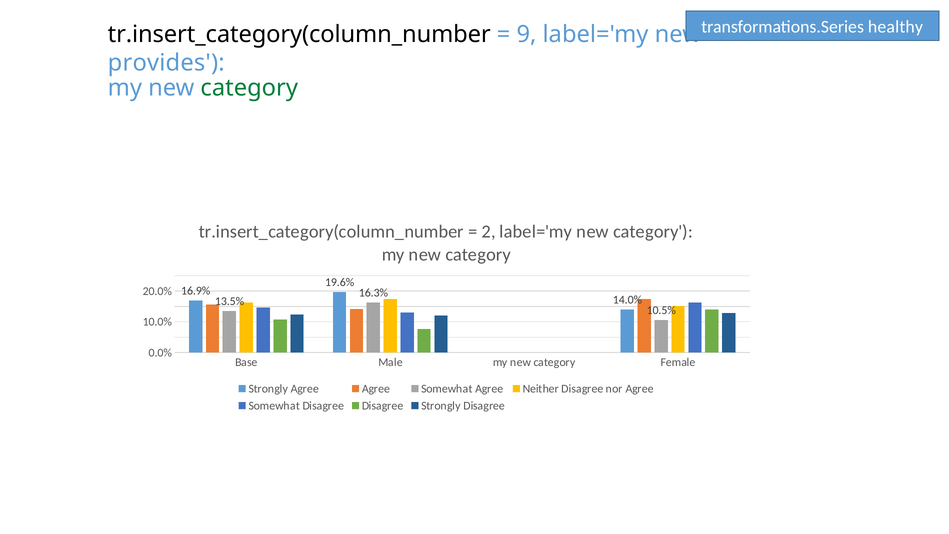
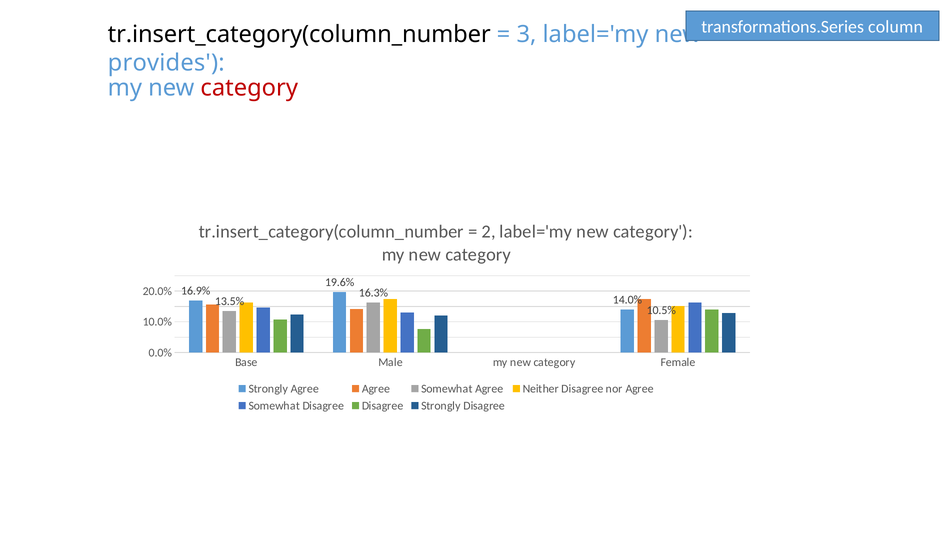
healthy: healthy -> column (895, 27)
9: 9 -> 3 (526, 34)
category colour: green -> red (249, 88)
